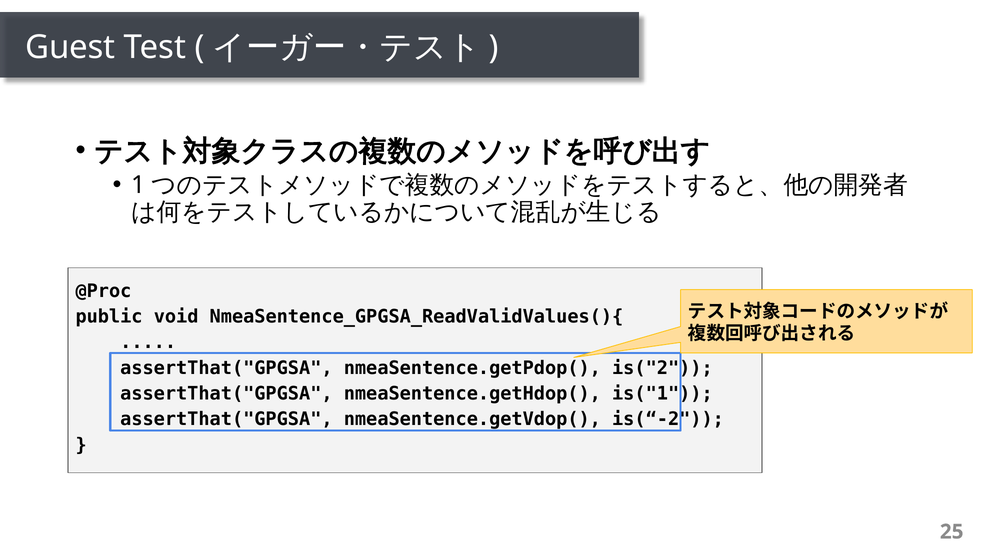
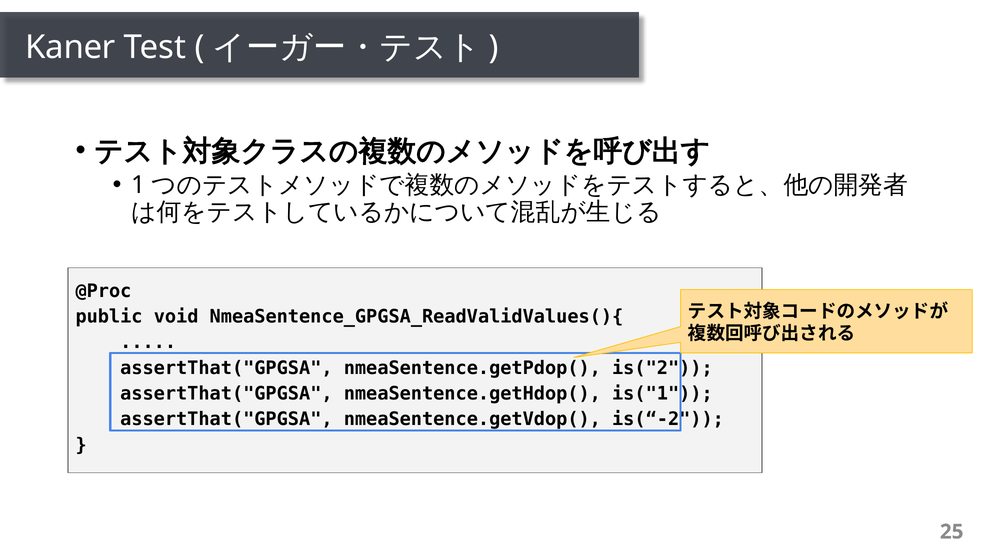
Guest: Guest -> Kaner (70, 47)
